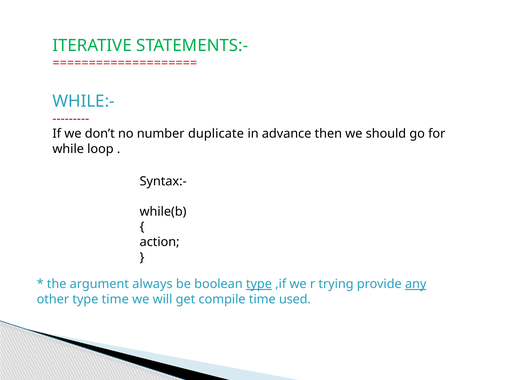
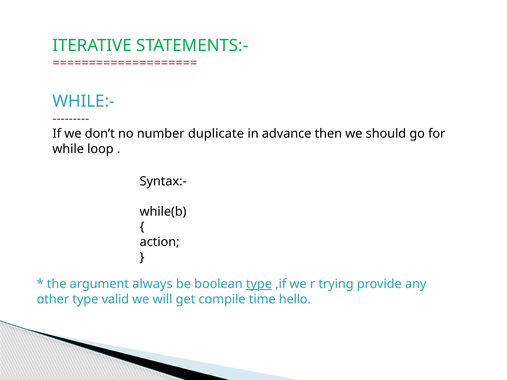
any underline: present -> none (416, 284)
type time: time -> valid (115, 299)
used: used -> hello (295, 299)
